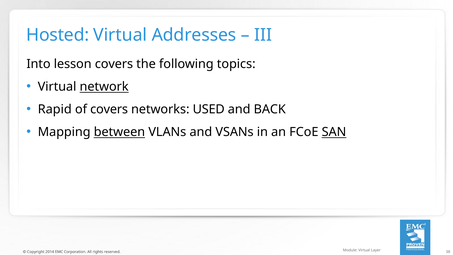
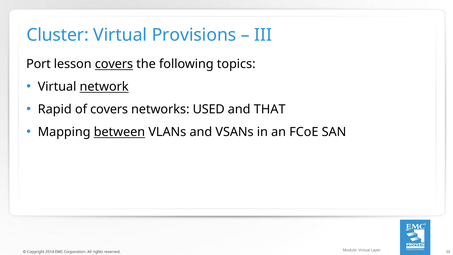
Hosted: Hosted -> Cluster (58, 35)
Addresses: Addresses -> Provisions (194, 35)
Into: Into -> Port (39, 64)
covers underline: none -> present (114, 64)
BACK: BACK -> THAT (270, 109)
SAN underline: present -> none (334, 132)
